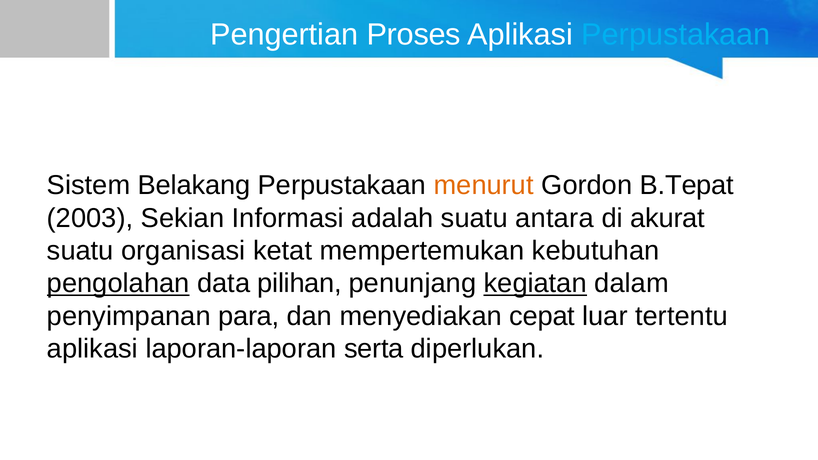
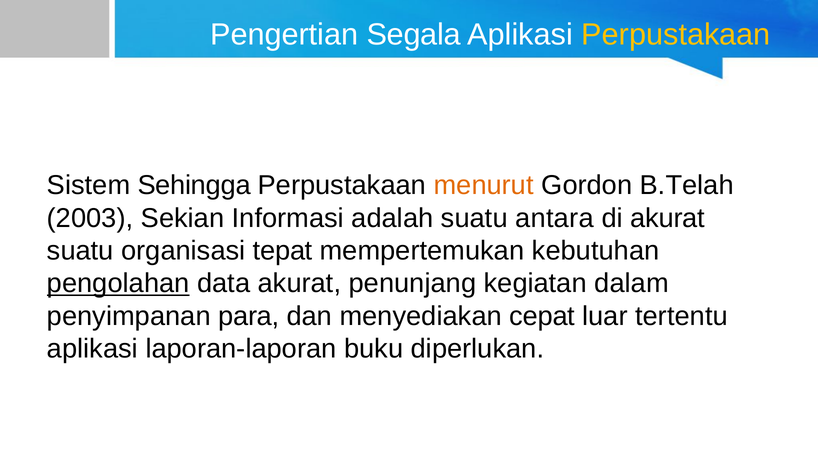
Proses: Proses -> Segala (414, 34)
Perpustakaan colour: light blue -> yellow (676, 34)
Belakang: Belakang -> Sehingga (194, 185)
B.Tepat: B.Tepat -> B.Telah (687, 185)
ketat: ketat -> tepat (283, 251)
data pilihan: pilihan -> akurat (299, 284)
kegiatan underline: present -> none (535, 284)
serta: serta -> buku (374, 349)
